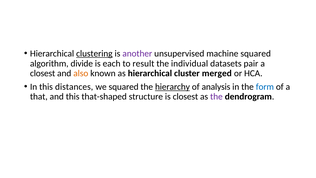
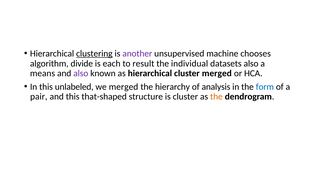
machine squared: squared -> chooses (256, 53)
datasets pair: pair -> also (251, 63)
closest: closest -> means (43, 73)
also colour: orange -> purple (81, 73)
distances: distances -> unlabeled (74, 87)
we squared: squared -> merged (124, 87)
hierarchy underline: present -> none (172, 87)
that: that -> pair (39, 97)
is closest: closest -> cluster (185, 97)
the colour: purple -> orange (216, 97)
